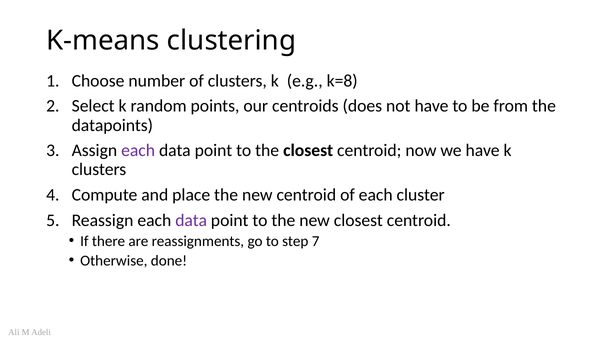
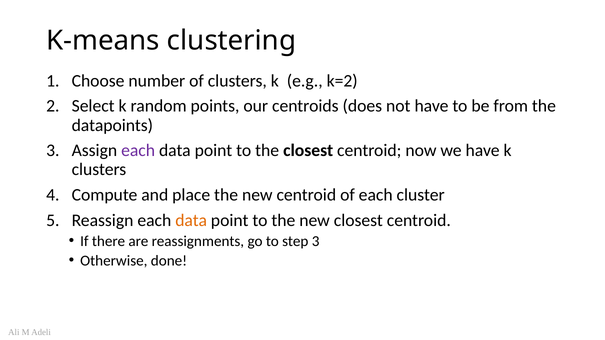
k=8: k=8 -> k=2 (342, 81)
data colour: purple -> orange (191, 220)
step 7: 7 -> 3 (316, 241)
